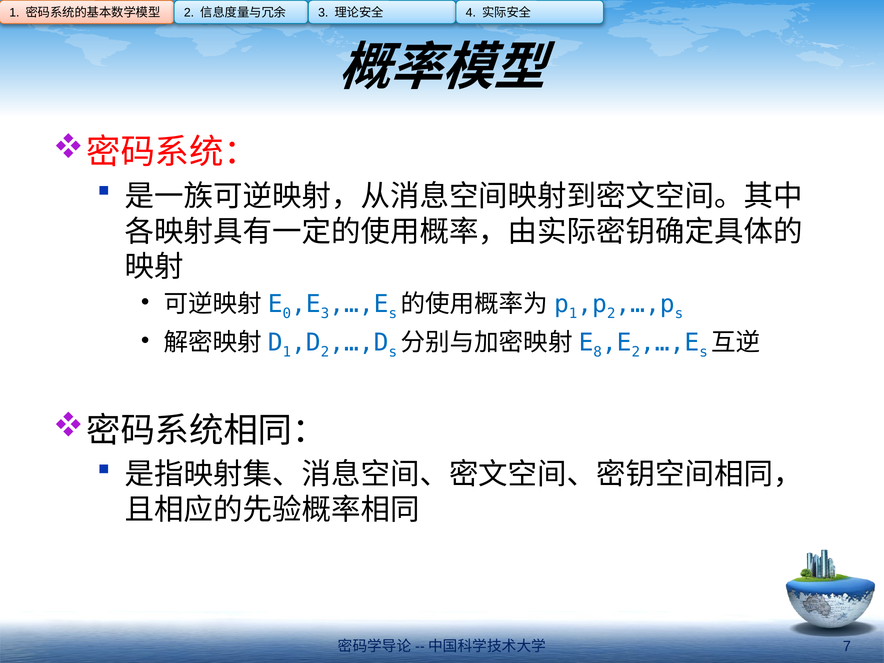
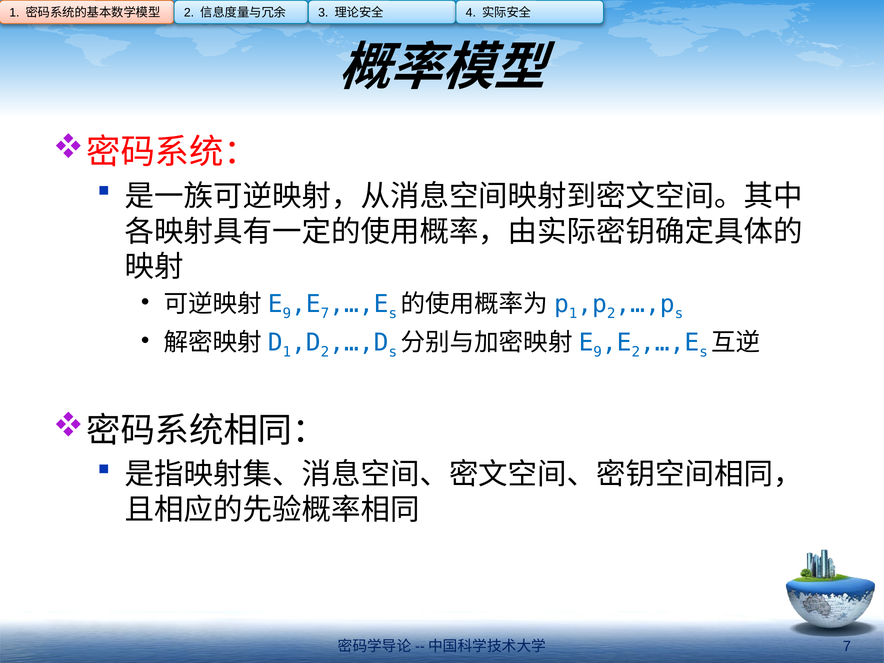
0: 0 -> 9 (287, 314)
3: 3 -> 7 (325, 314)
8: 8 -> 9 (598, 352)
